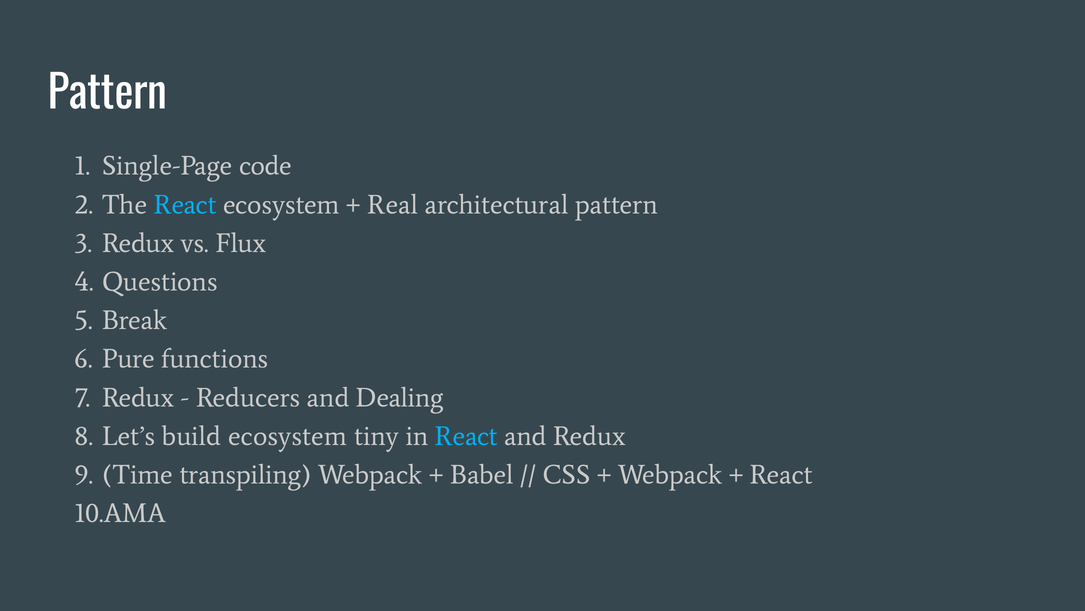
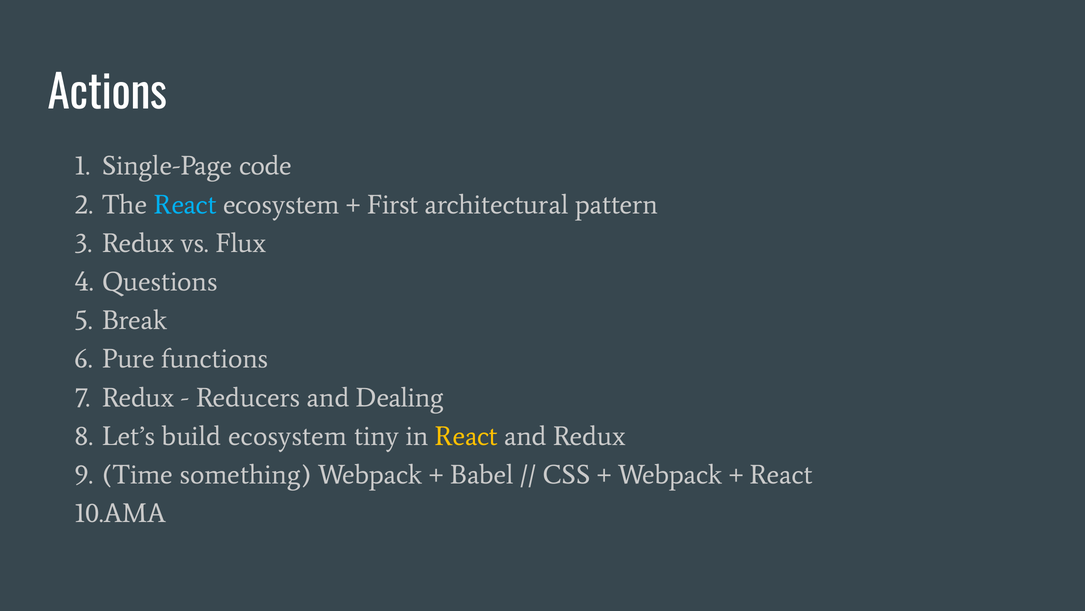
Pattern: Pattern -> Actions (108, 94)
Real: Real -> First (393, 204)
React colour: light blue -> yellow (466, 436)
transpiling: transpiling -> something (246, 474)
